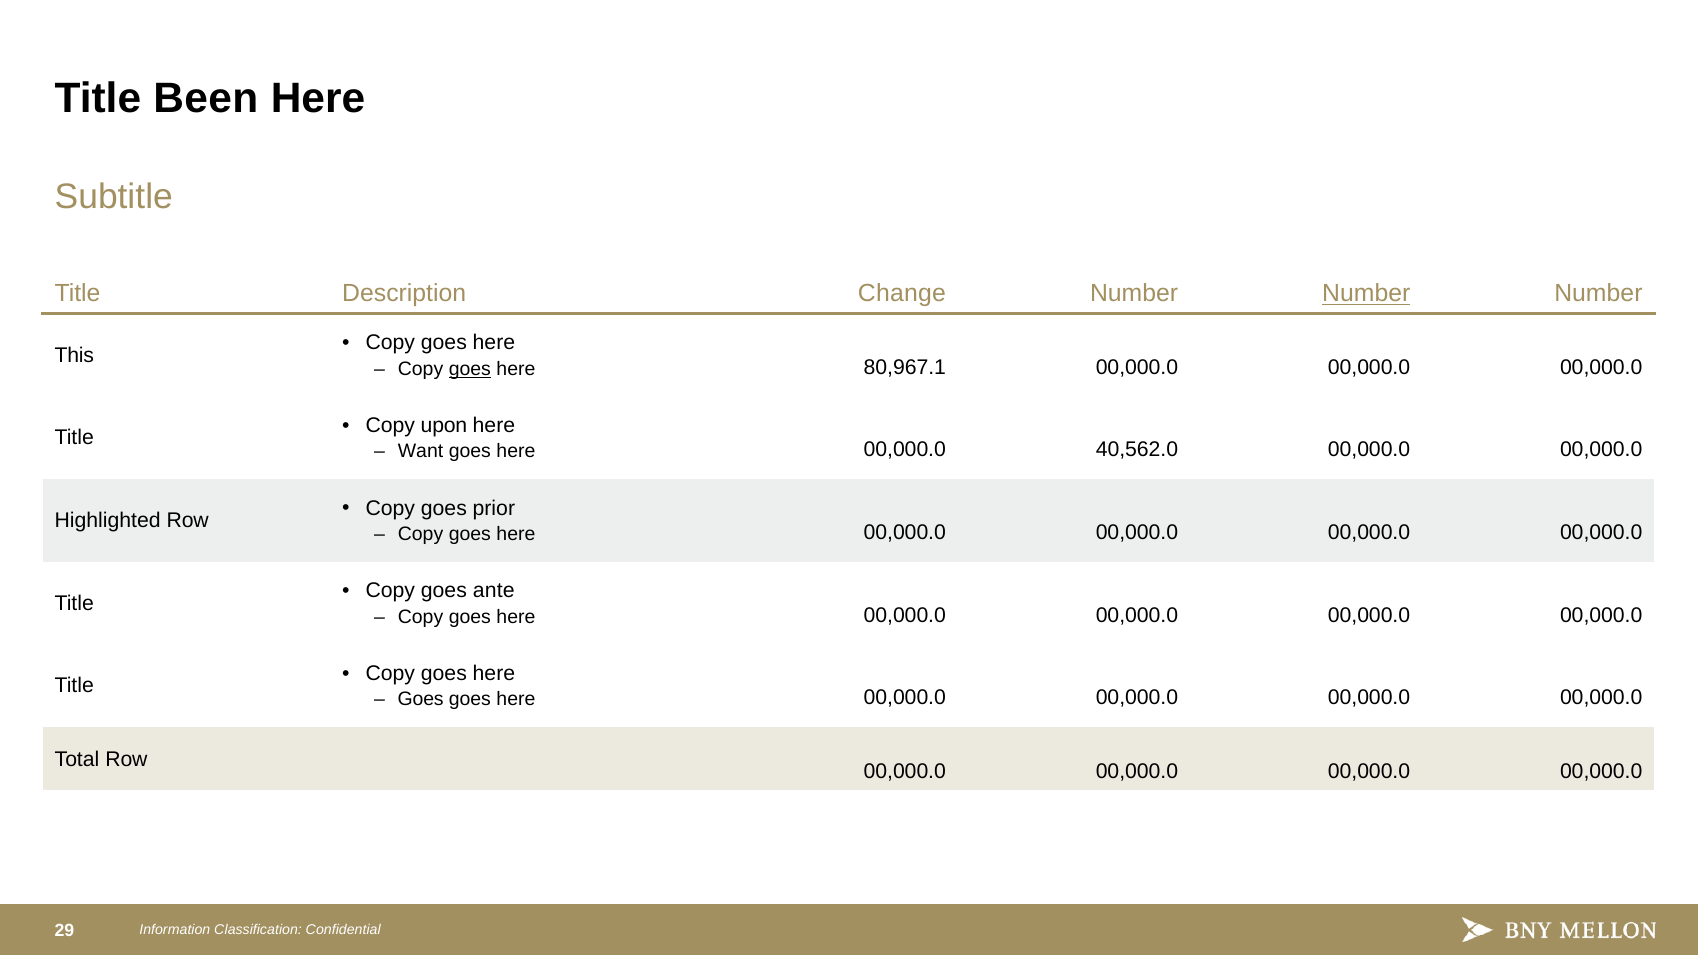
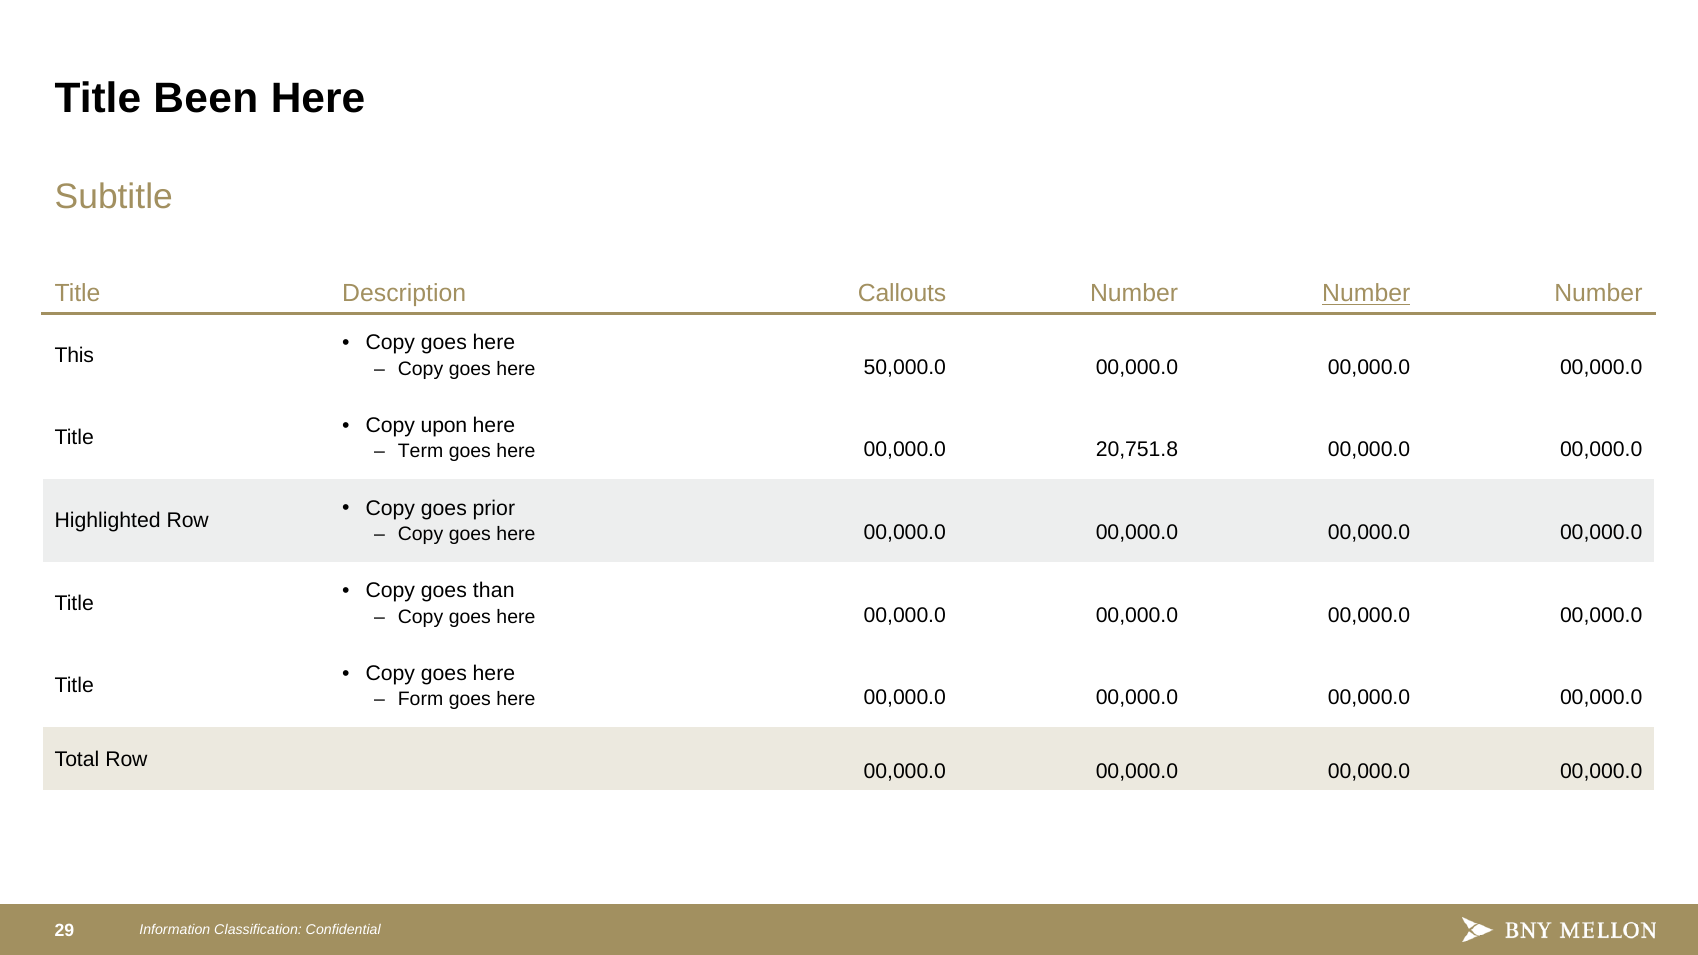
Change: Change -> Callouts (902, 294)
goes underline: present -> none (470, 369)
80,967.1: 80,967.1 -> 50,000.0 (905, 367)
Want: Want -> Term (421, 452)
40,562.0: 40,562.0 -> 20,751.8 (1137, 450)
ante: ante -> than (494, 591)
Goes: Goes -> Form (421, 700)
